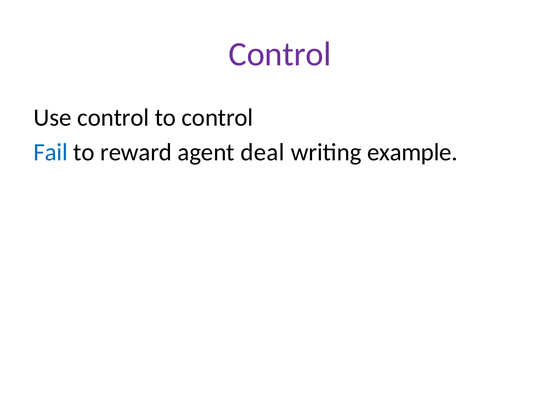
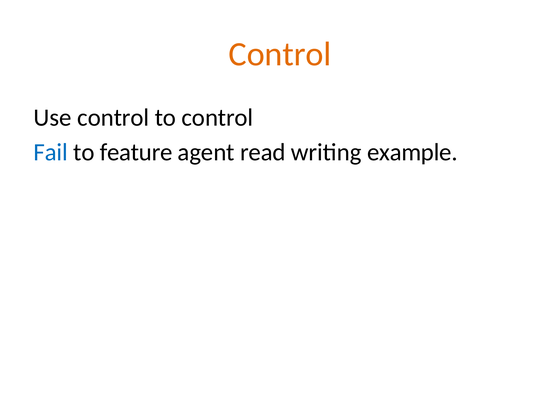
Control colour: purple -> orange (280, 54)
reward: reward -> feature (136, 152)
deal: deal -> read (263, 152)
